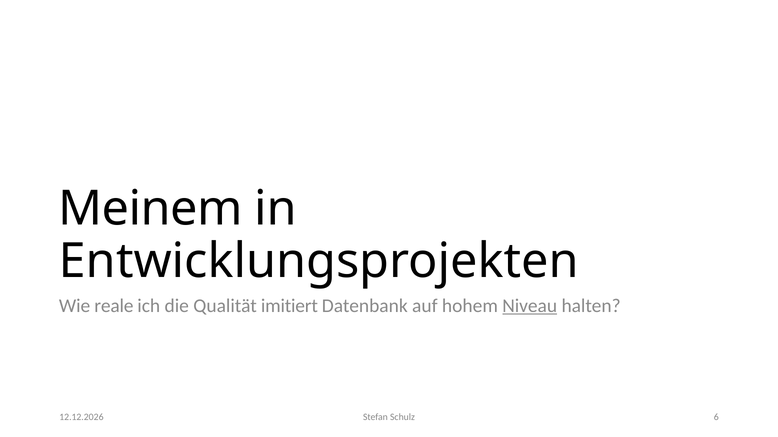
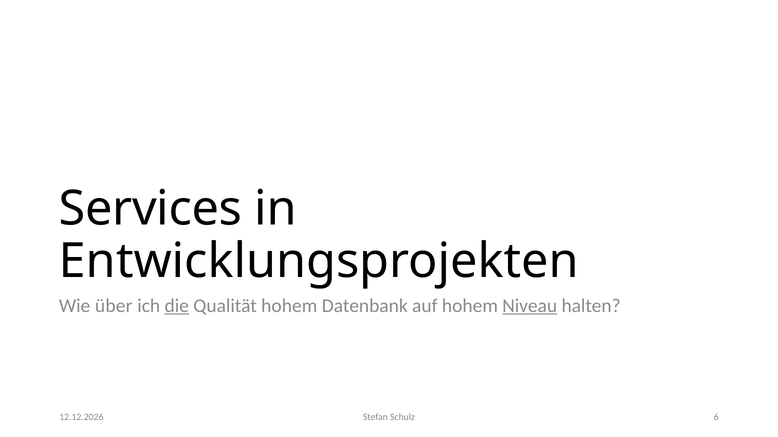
Meinem: Meinem -> Services (150, 209)
reale: reale -> über (114, 306)
die underline: none -> present (177, 306)
Qualität imitiert: imitiert -> hohem (289, 306)
